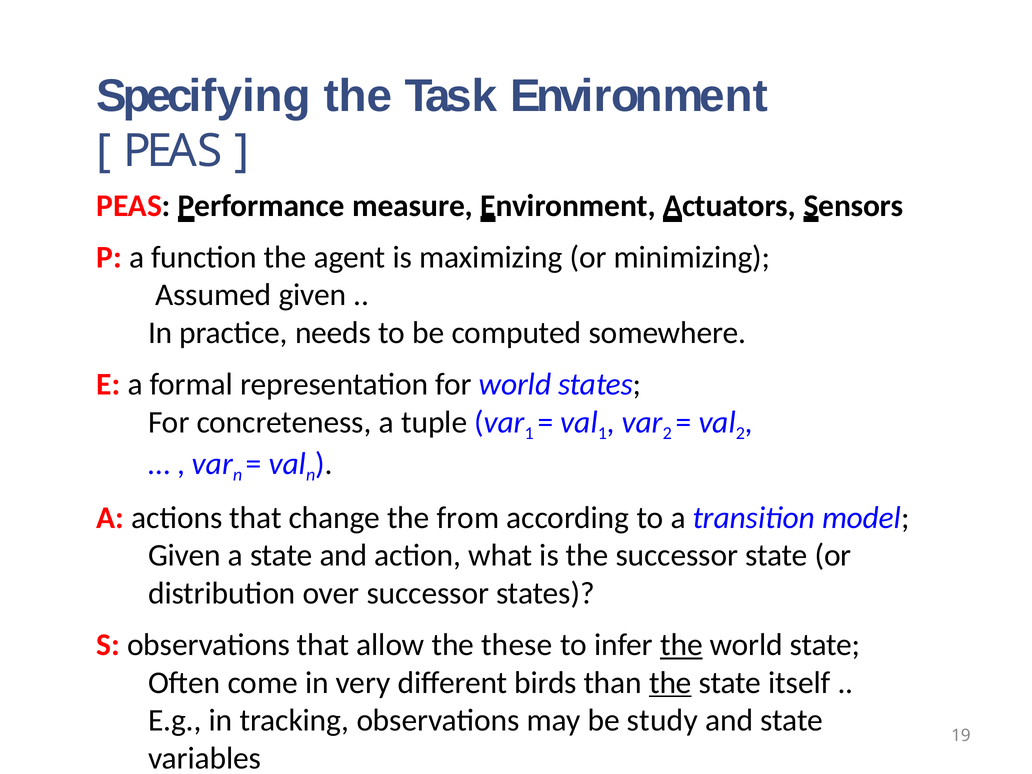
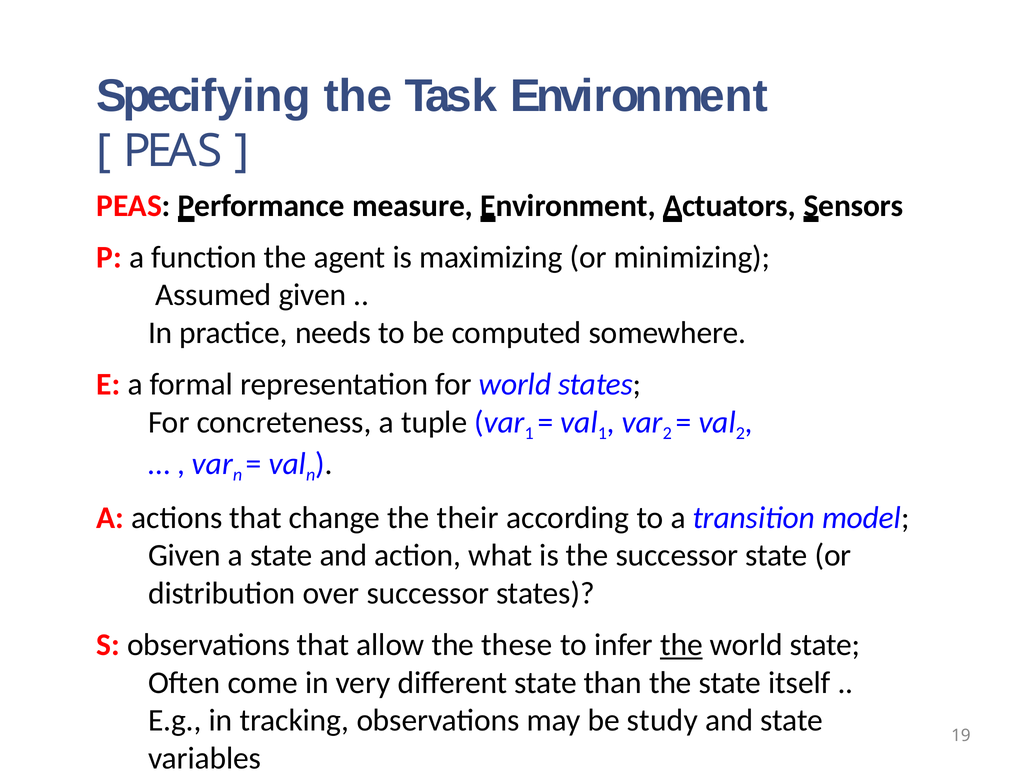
from: from -> their (468, 518)
different birds: birds -> state (546, 683)
the underline: present -> none (670, 683)
